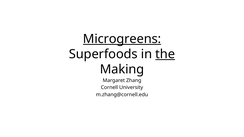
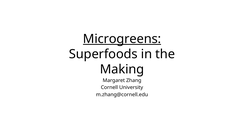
the underline: present -> none (165, 54)
